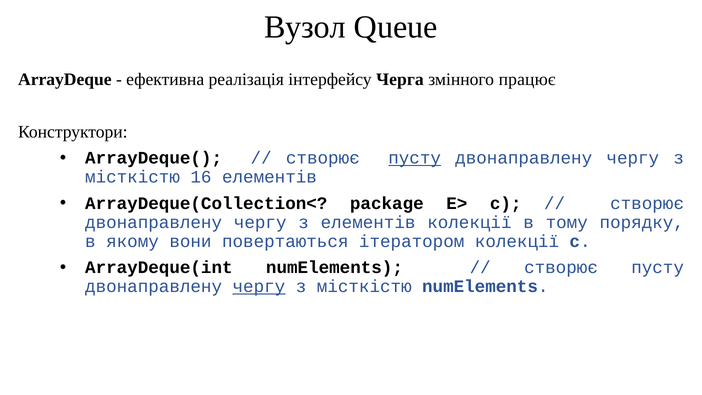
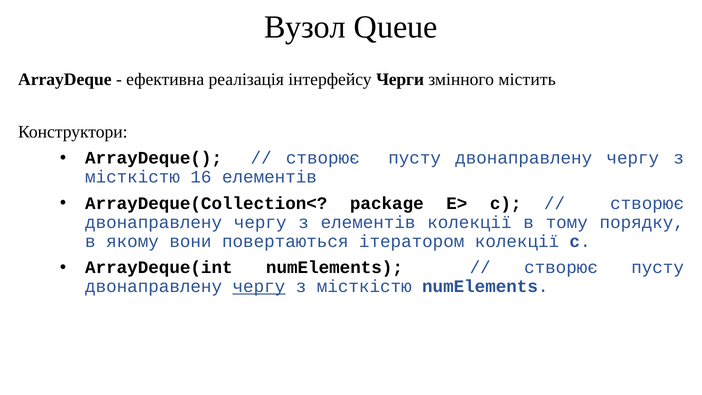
Черга: Черга -> Черги (400, 79)
працює: працює -> містить (527, 79)
пусту underline: present -> none (415, 158)
